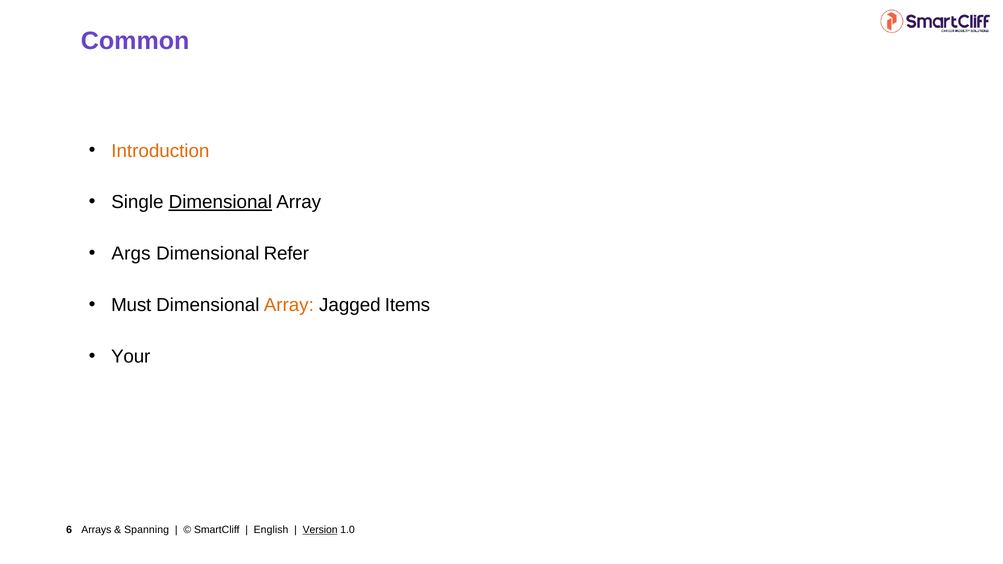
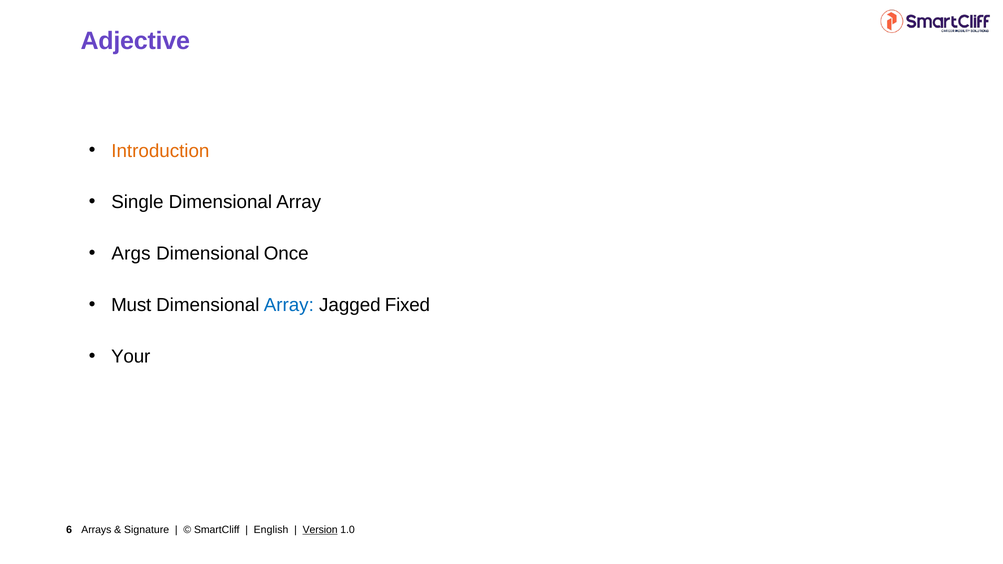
Common: Common -> Adjective (135, 41)
Dimensional underline: present -> none (220, 202)
Refer: Refer -> Once (286, 254)
Array colour: orange -> blue (289, 305)
Items: Items -> Fixed (407, 305)
Spanning: Spanning -> Signature (147, 530)
